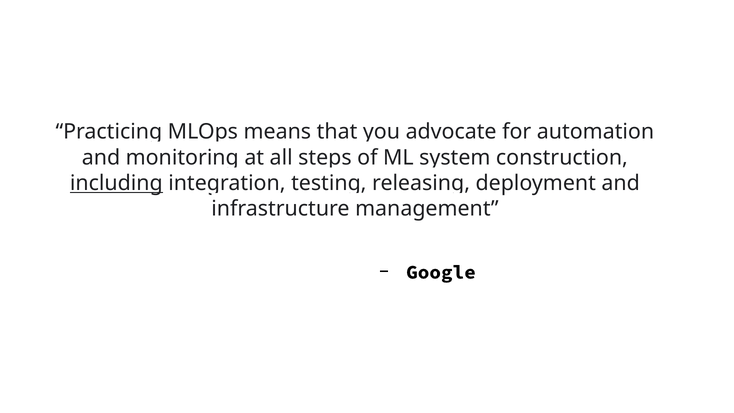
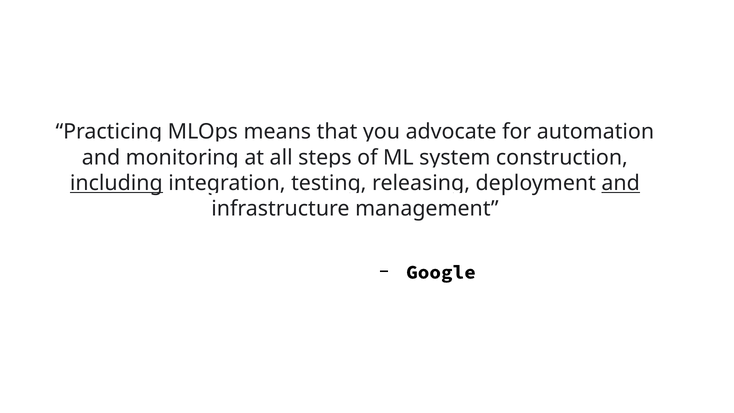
and underline: none -> present (621, 183)
